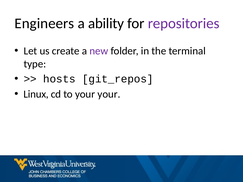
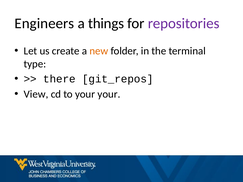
ability: ability -> things (106, 24)
new colour: purple -> orange (99, 51)
hosts: hosts -> there (59, 79)
Linux: Linux -> View (36, 94)
